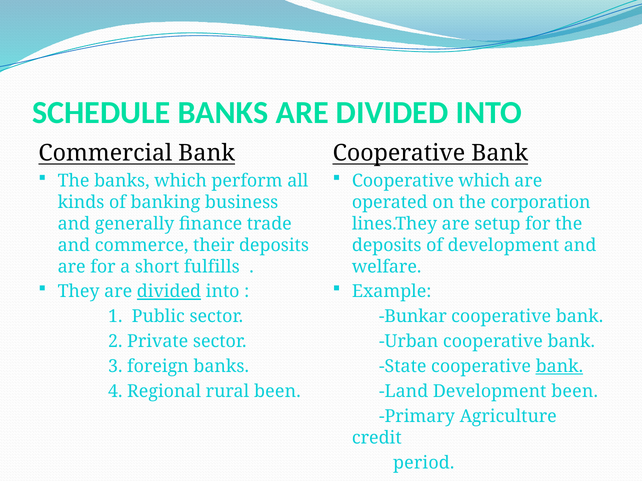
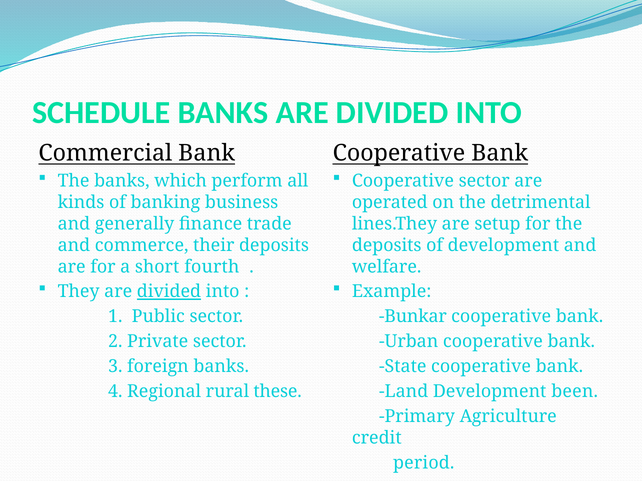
Cooperative which: which -> sector (484, 181)
corporation: corporation -> detrimental (541, 203)
fulfills: fulfills -> fourth (212, 267)
bank underline: present -> none (559, 367)
rural been: been -> these (278, 392)
